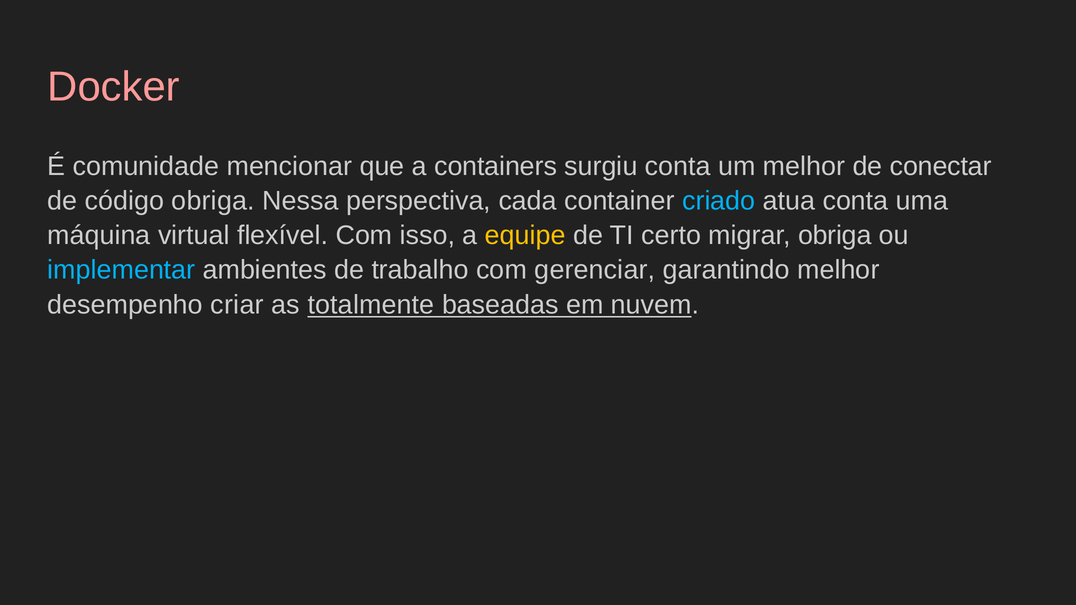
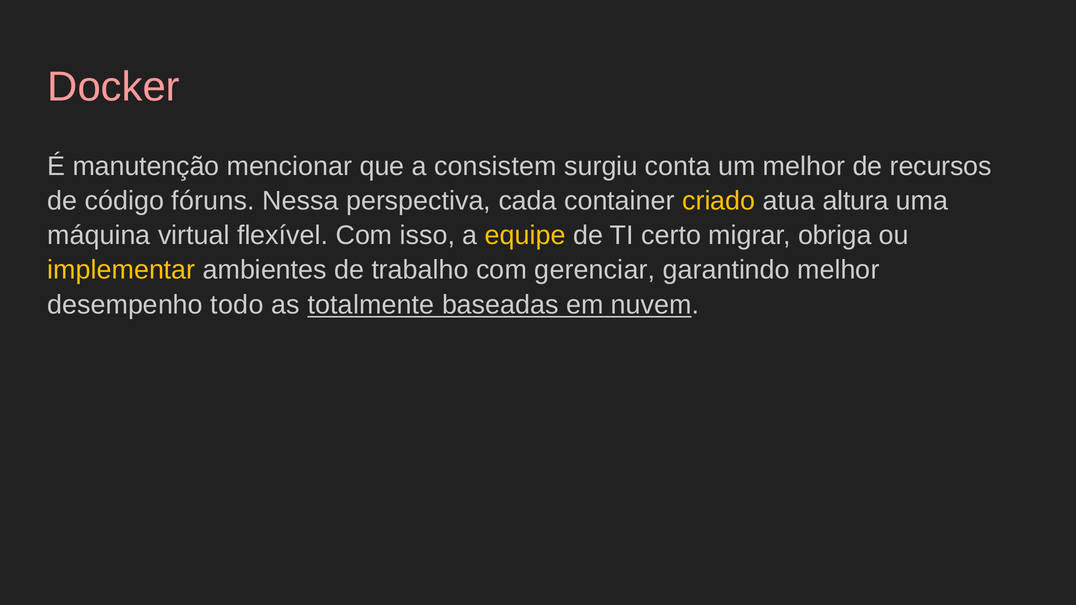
comunidade: comunidade -> manutenção (146, 166)
containers: containers -> consistem (495, 166)
conectar: conectar -> recursos (941, 166)
código obriga: obriga -> fóruns (213, 201)
criado colour: light blue -> yellow (719, 201)
atua conta: conta -> altura (856, 201)
implementar colour: light blue -> yellow (121, 270)
criar: criar -> todo (237, 305)
